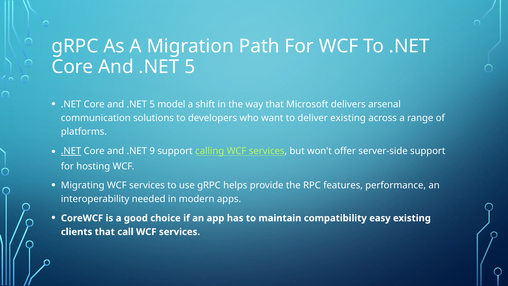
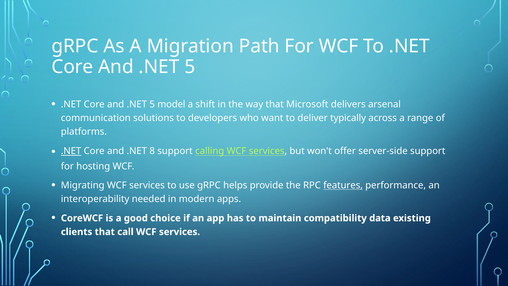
deliver existing: existing -> typically (348, 118)
9: 9 -> 8 (152, 151)
features underline: none -> present (343, 185)
easy: easy -> data (380, 218)
